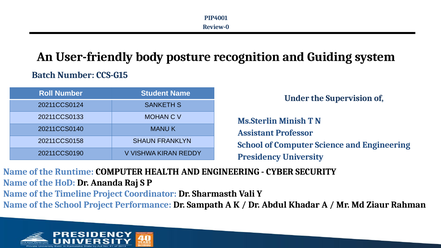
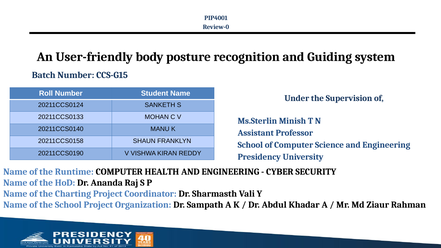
Timeline: Timeline -> Charting (73, 194)
Performance: Performance -> Organization (143, 205)
